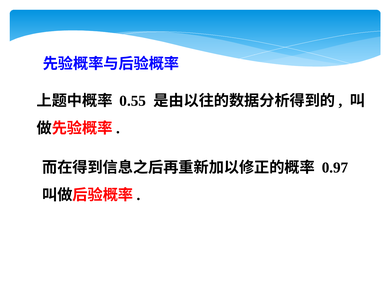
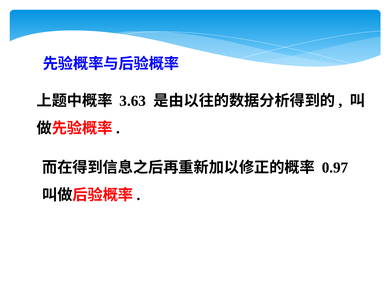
0.55: 0.55 -> 3.63 (133, 101)
